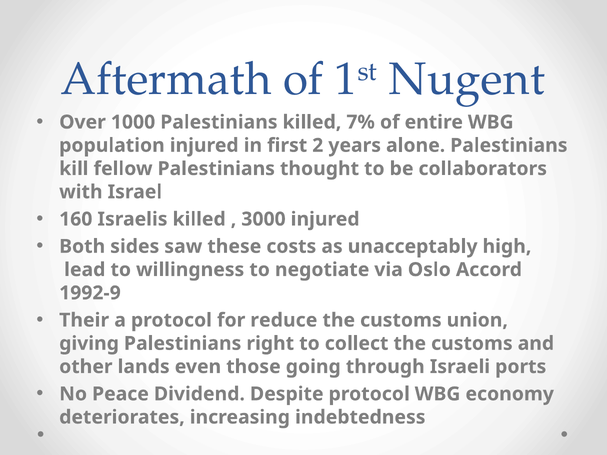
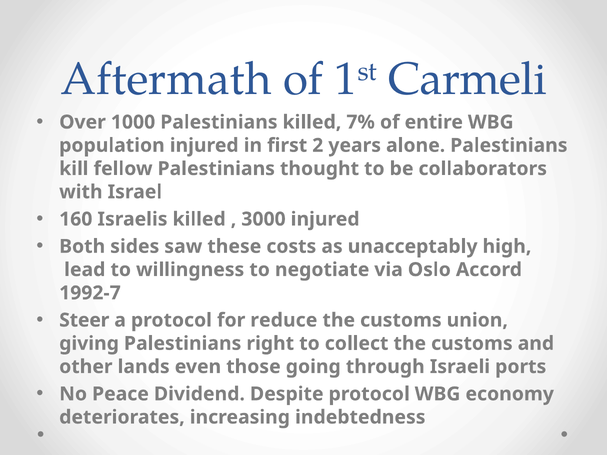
Nugent: Nugent -> Carmeli (467, 79)
1992-9: 1992-9 -> 1992-7 (90, 293)
Their: Their -> Steer (84, 320)
